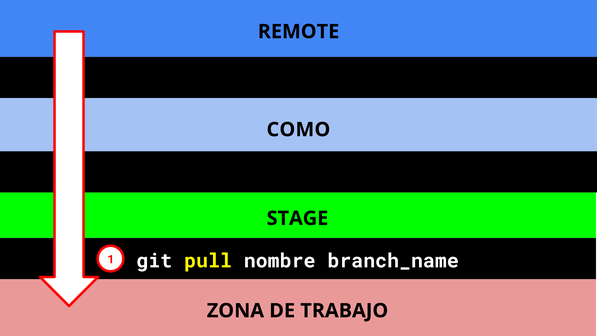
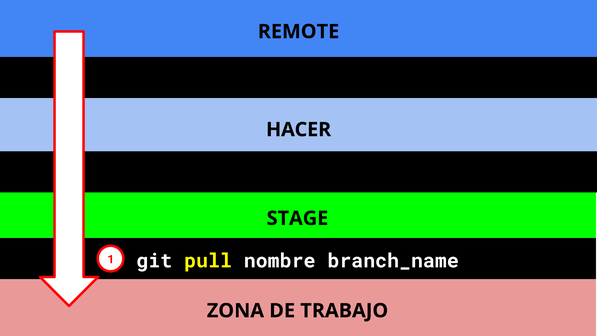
COMO: COMO -> HACER (299, 130)
